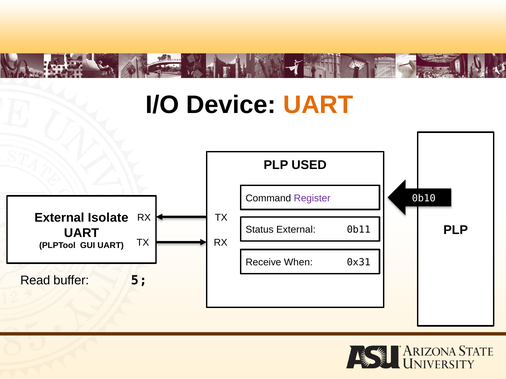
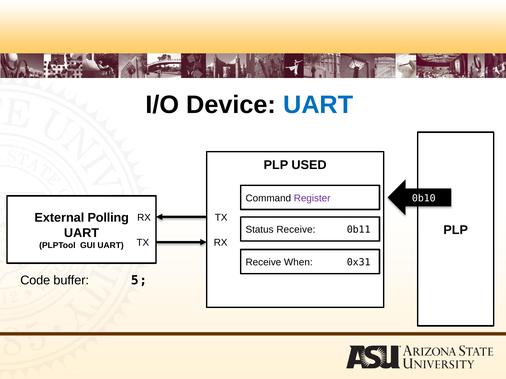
UART colour: orange -> blue (318, 105)
Isolate: Isolate -> Polling (108, 218)
Status External: External -> Receive (296, 230)
Read: Read -> Code (35, 281)
